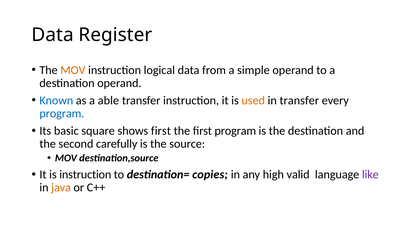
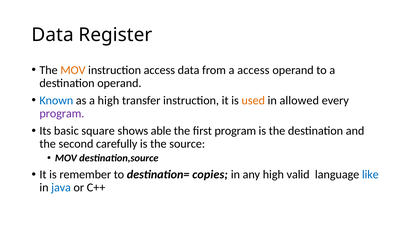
instruction logical: logical -> access (159, 70)
a simple: simple -> access (253, 70)
a able: able -> high (108, 101)
in transfer: transfer -> allowed (299, 101)
program colour: blue -> purple (62, 114)
shows first: first -> able (161, 131)
is instruction: instruction -> remember (85, 175)
like colour: purple -> blue (370, 175)
java colour: orange -> blue (61, 188)
